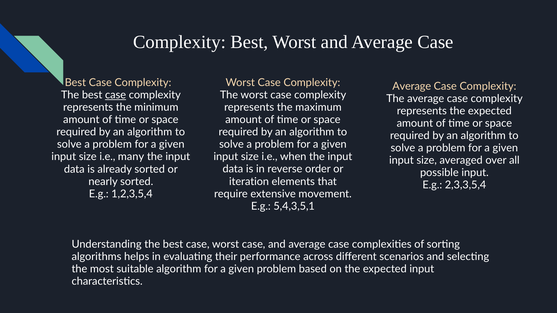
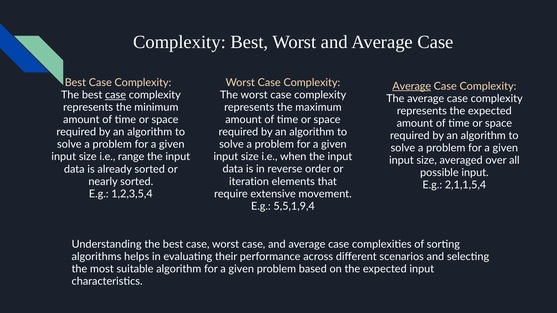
Average underline: none -> present (412, 86)
many: many -> range (131, 157)
2,3,3,5,4: 2,3,3,5,4 -> 2,1,1,5,4 (466, 185)
5,4,3,5,1: 5,4,3,5,1 -> 5,5,1,9,4 (294, 206)
